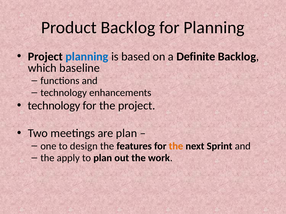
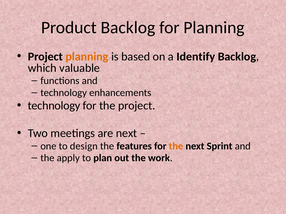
planning colour: blue -> orange (87, 57)
Definite: Definite -> Identify (196, 57)
baseline: baseline -> valuable (80, 68)
are plan: plan -> next (127, 134)
